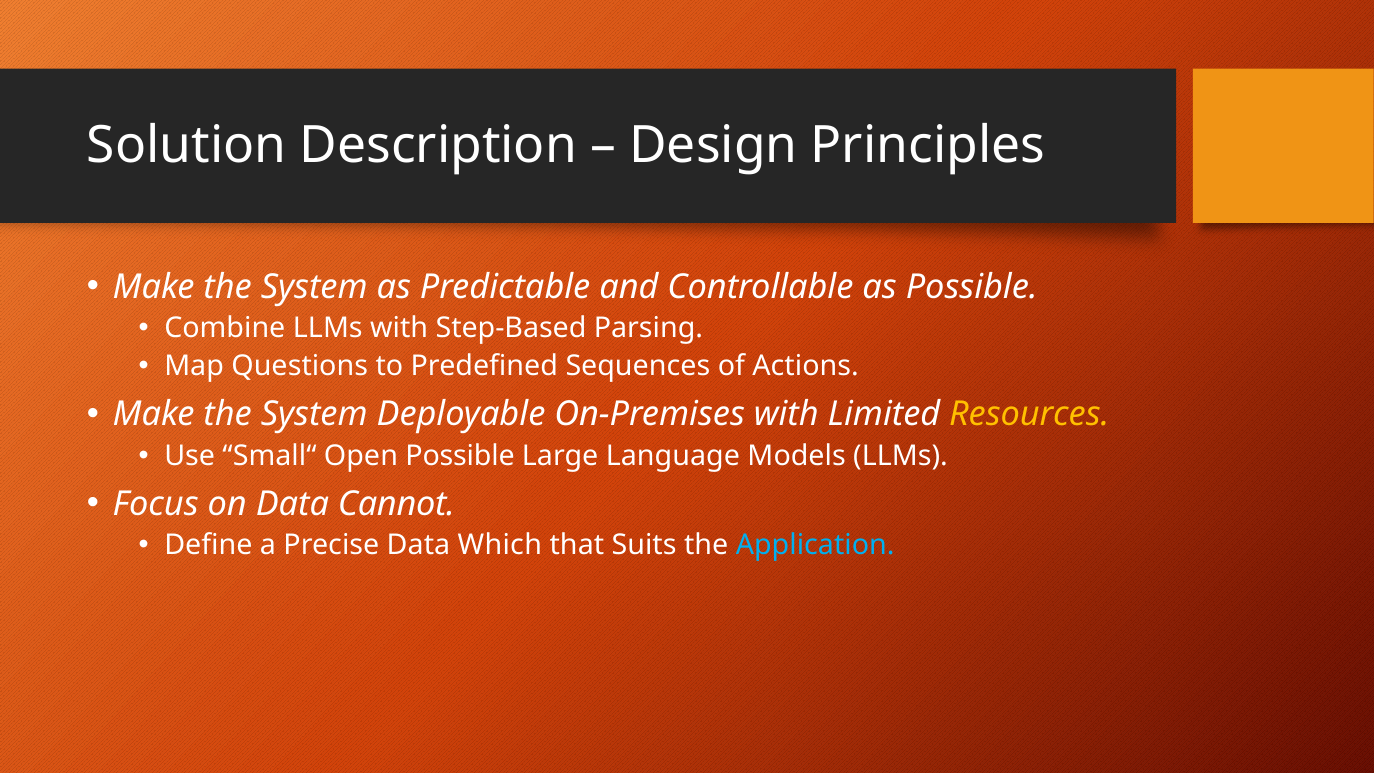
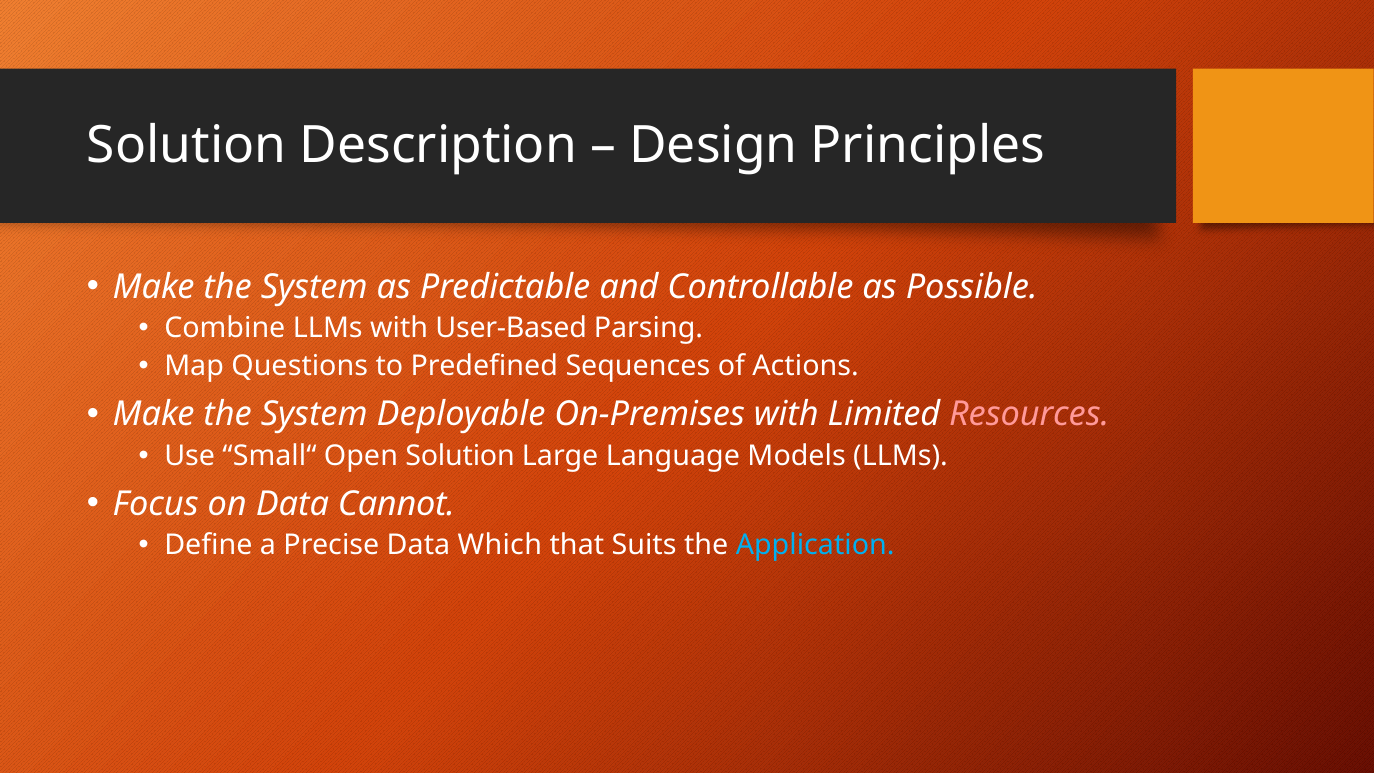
Step-Based: Step-Based -> User-Based (511, 328)
Resources colour: yellow -> pink (1029, 414)
Open Possible: Possible -> Solution (460, 456)
